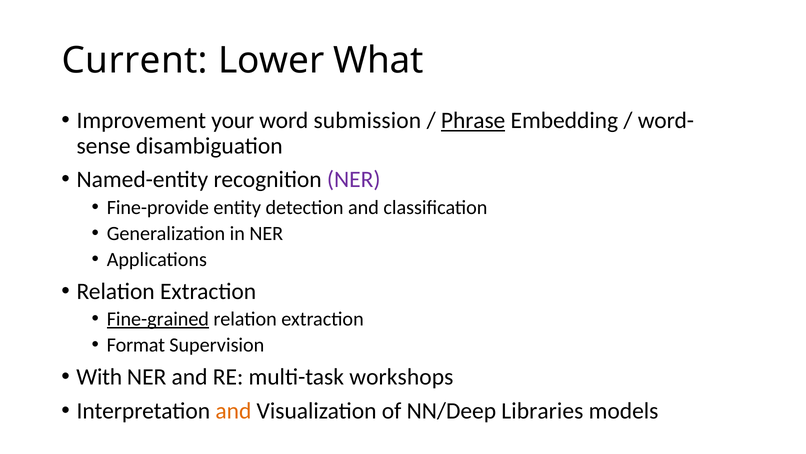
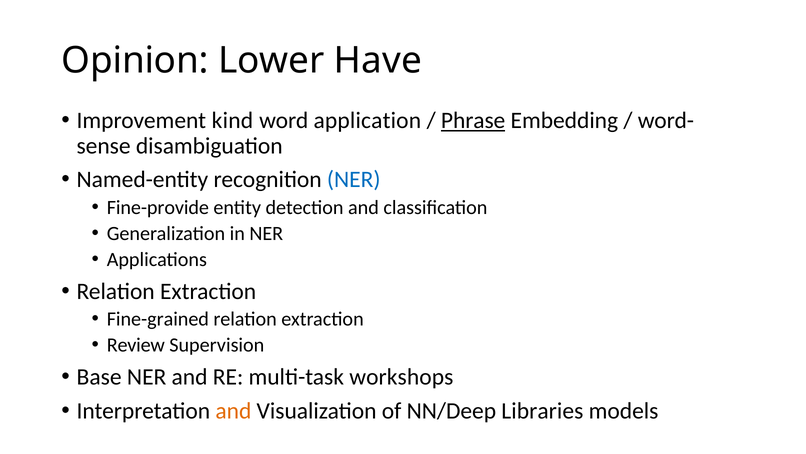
Current: Current -> Opinion (135, 61)
What: What -> Have (378, 61)
your: your -> kind (232, 120)
submission: submission -> application (367, 120)
NER colour: purple -> blue (354, 179)
Fine-grained underline: present -> none (158, 319)
Format: Format -> Review (136, 345)
With: With -> Base (99, 377)
